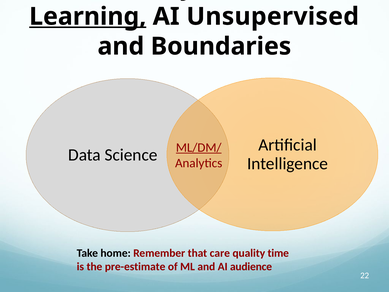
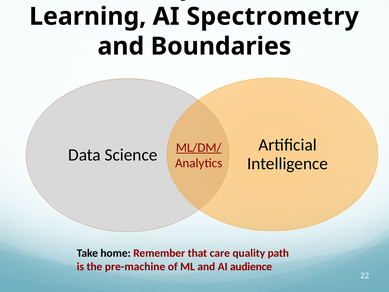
Learning underline: present -> none (88, 16)
Unsupervised: Unsupervised -> Spectrometry (273, 16)
time: time -> path (278, 253)
pre-estimate: pre-estimate -> pre-machine (135, 266)
